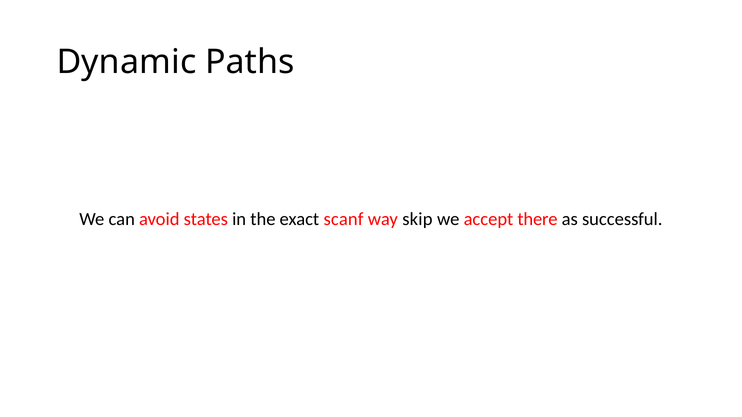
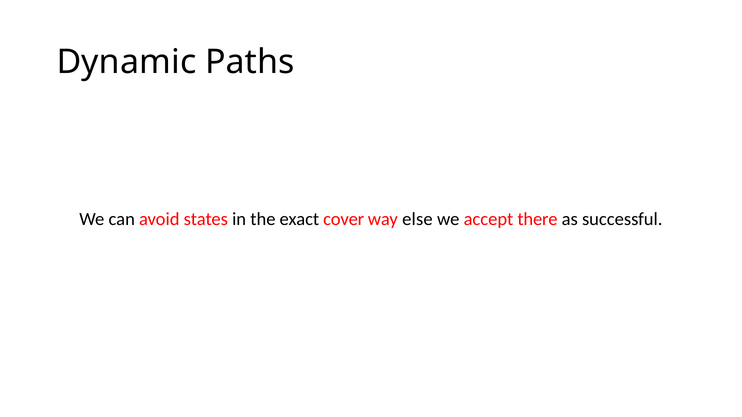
scanf: scanf -> cover (344, 219)
skip: skip -> else (417, 219)
